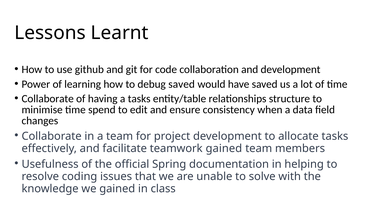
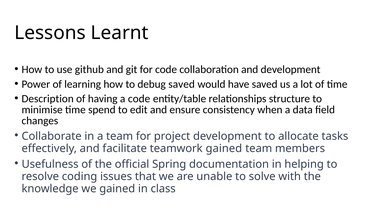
Collaborate: Collaborate -> Description (48, 99)
a tasks: tasks -> code (139, 99)
